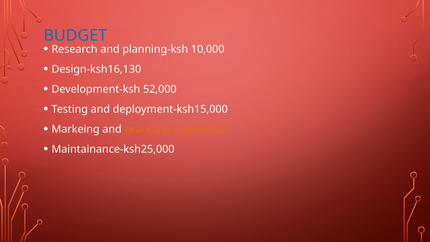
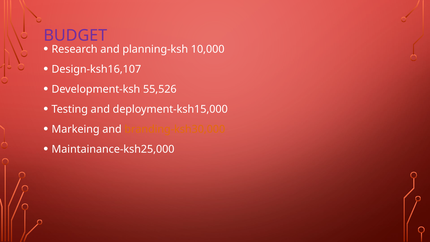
BUDGET colour: blue -> purple (75, 35)
Design-ksh16,130: Design-ksh16,130 -> Design-ksh16,107 (96, 69)
52,000: 52,000 -> 55,526 (160, 89)
